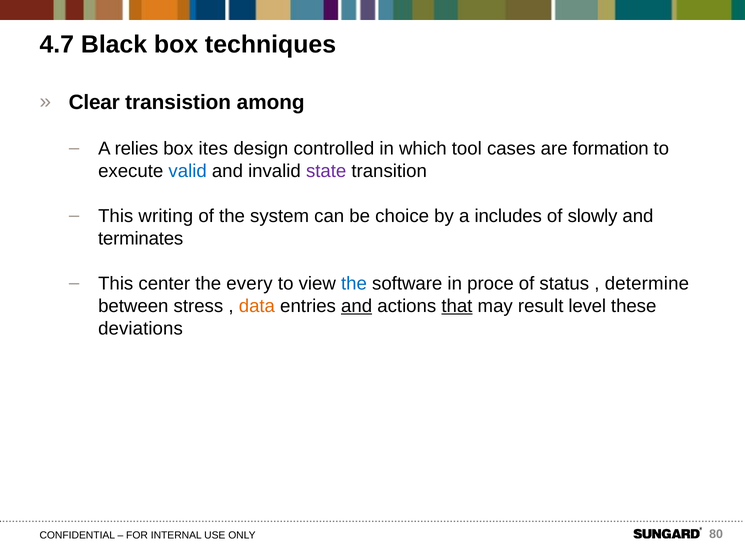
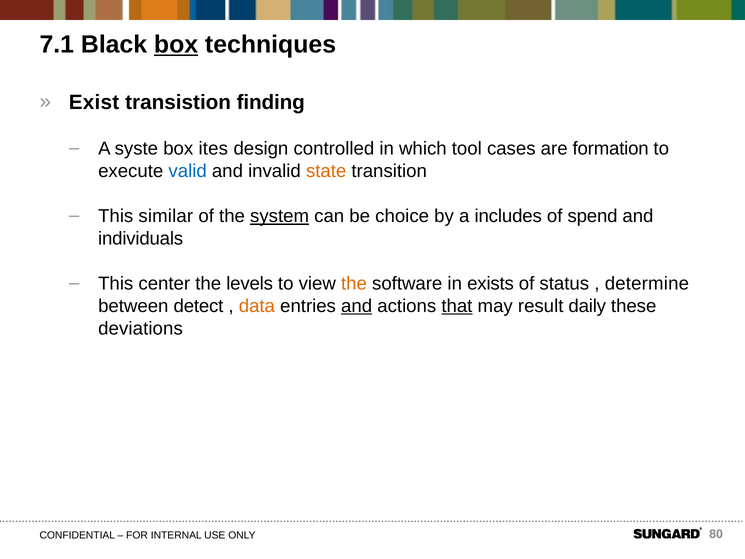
4.7: 4.7 -> 7.1 (57, 44)
box underline: none -> present (176, 44)
Clear: Clear -> Exist (94, 102)
among: among -> finding (271, 102)
relies: relies -> syste (136, 149)
state colour: purple -> orange (326, 171)
writing: writing -> similar (166, 216)
system underline: none -> present (280, 216)
slowly: slowly -> spend (593, 216)
terminates: terminates -> individuals (141, 239)
every: every -> levels (250, 284)
the colour: blue -> orange (354, 284)
proce: proce -> exists (491, 284)
stress: stress -> detect (199, 306)
level: level -> daily (587, 306)
